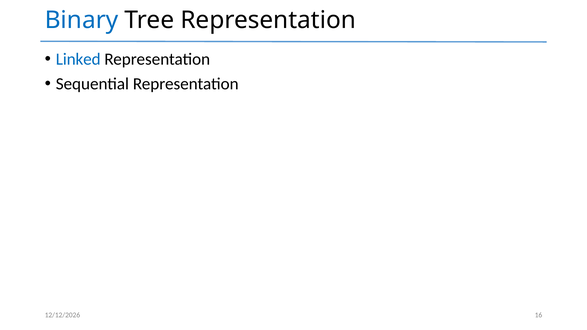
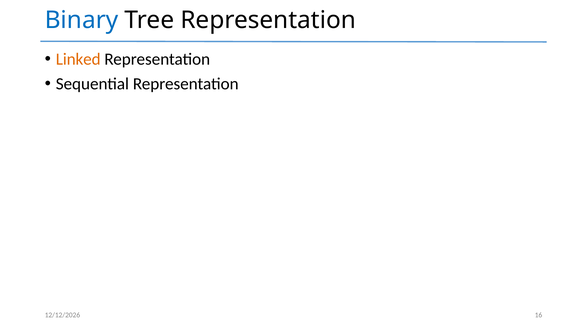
Linked colour: blue -> orange (78, 59)
